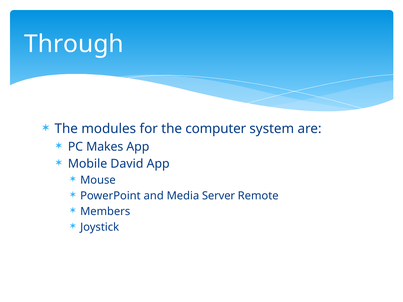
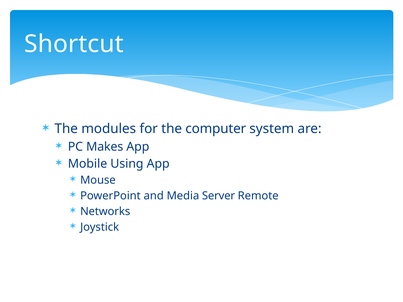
Through: Through -> Shortcut (74, 44)
David: David -> Using (127, 164)
Members: Members -> Networks (105, 212)
